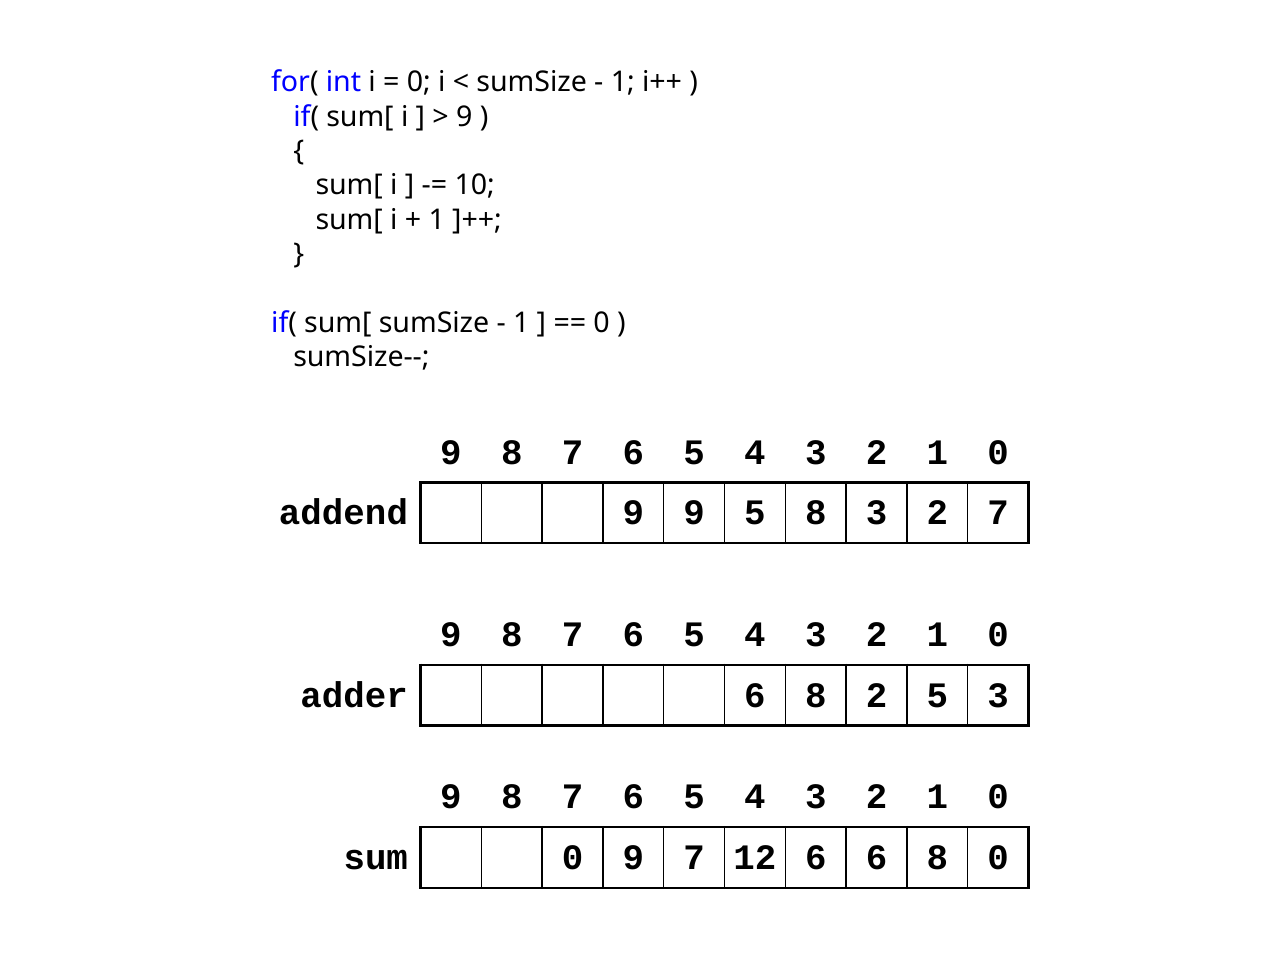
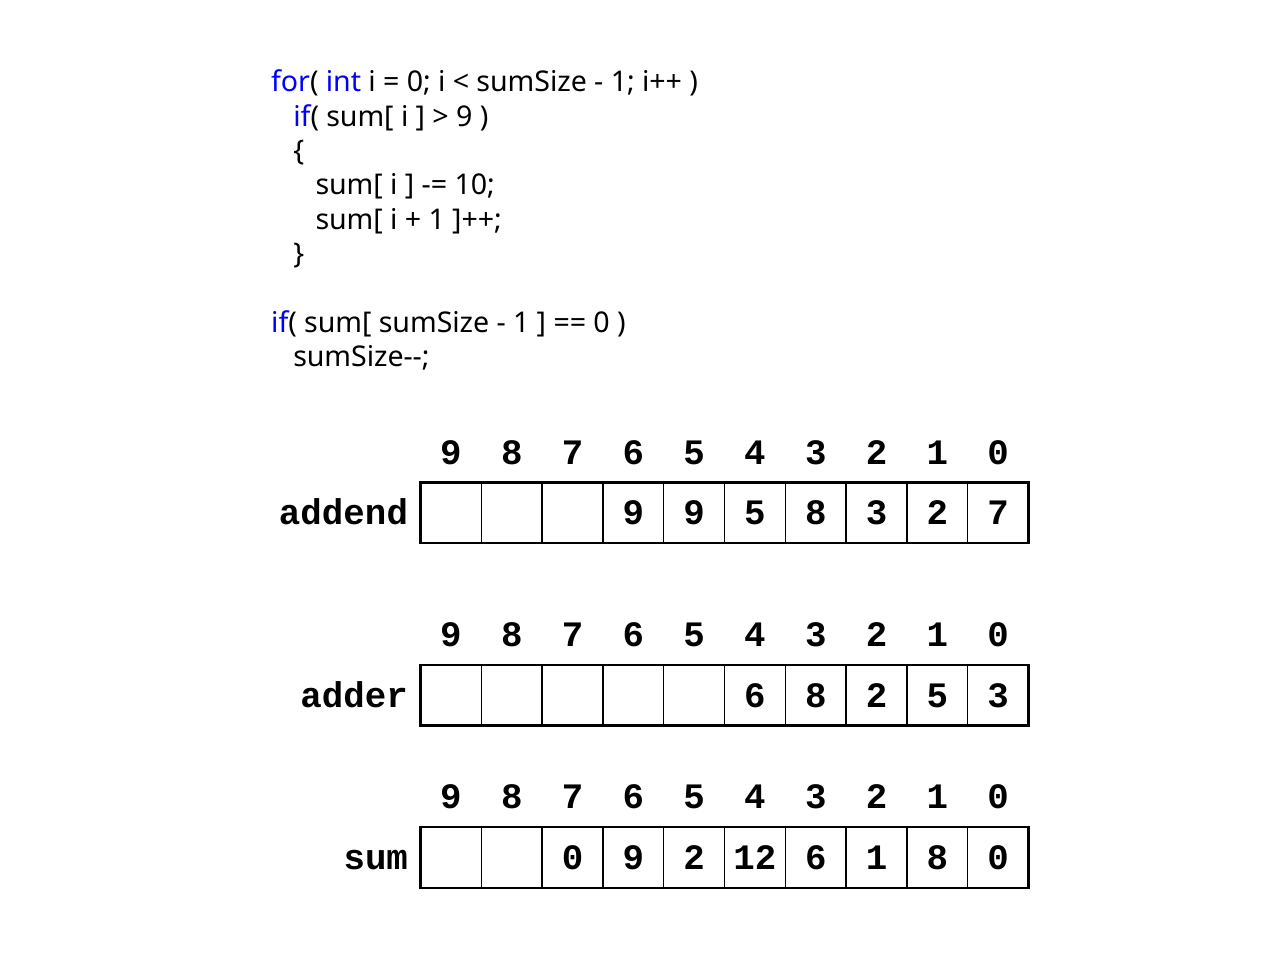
9 7: 7 -> 2 (694, 858)
6 6: 6 -> 1 (877, 858)
